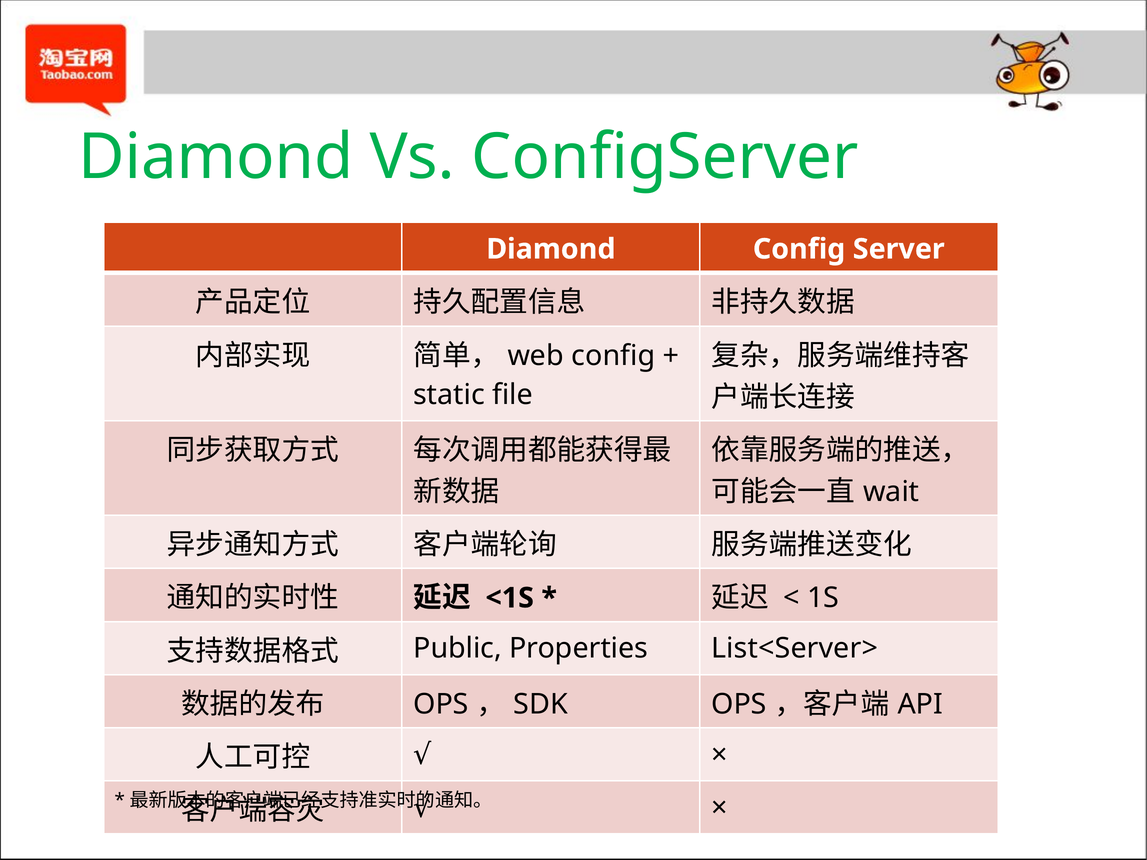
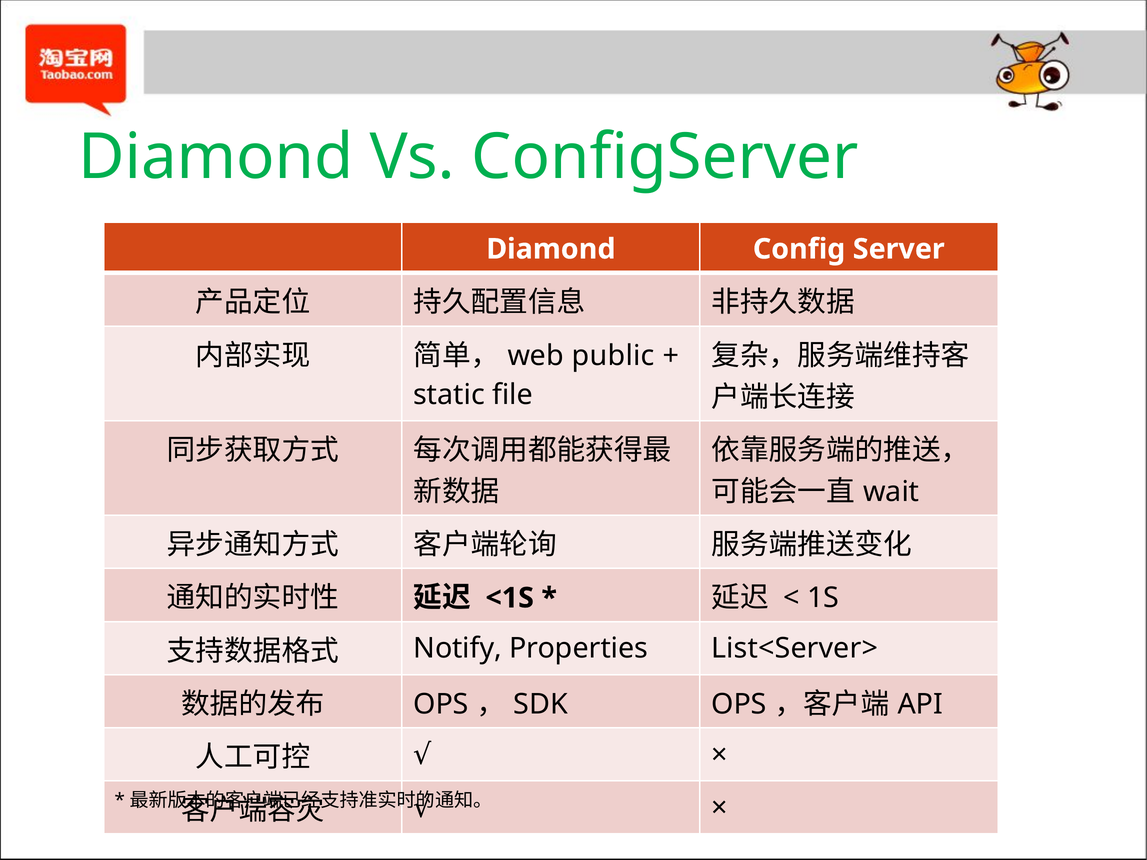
config: config -> public (613, 356)
Public: Public -> Notify (458, 649)
